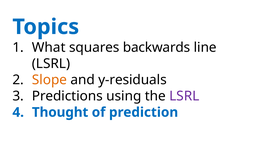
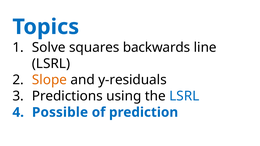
What: What -> Solve (49, 47)
LSRL colour: purple -> blue (184, 96)
Thought: Thought -> Possible (60, 112)
